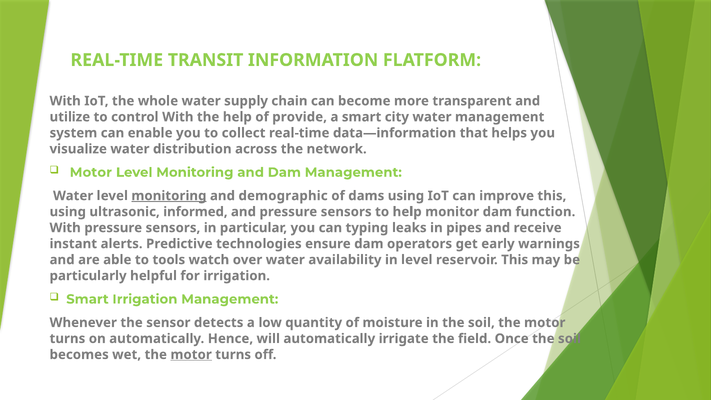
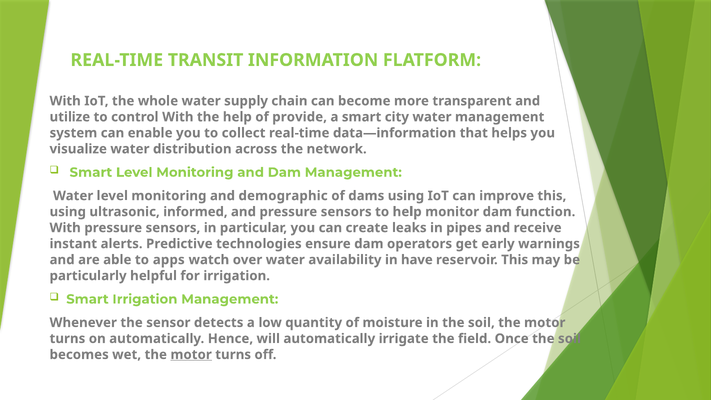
Motor: Motor -> Smart (91, 172)
monitoring underline: present -> none (169, 196)
typing: typing -> create (367, 228)
tools: tools -> apps (169, 260)
in level: level -> have (417, 260)
